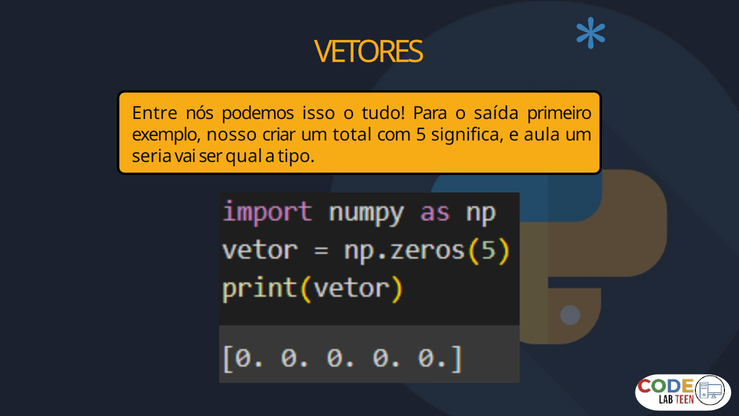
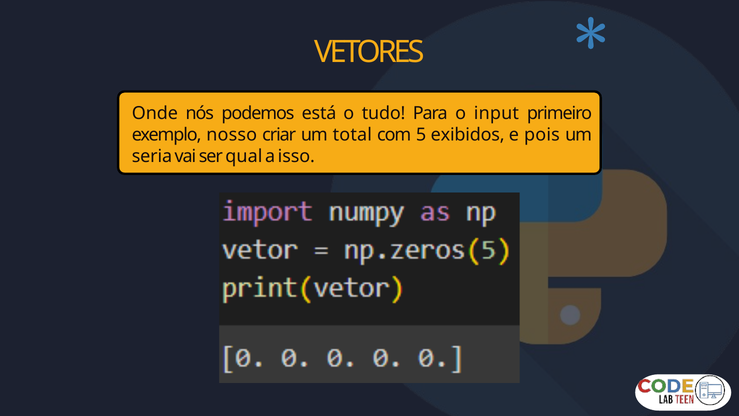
Entre: Entre -> Onde (155, 113)
isso: isso -> está (319, 113)
saída: saída -> input (496, 113)
significa: significa -> exibidos (468, 135)
aula: aula -> pois (542, 135)
tipo: tipo -> isso (296, 156)
